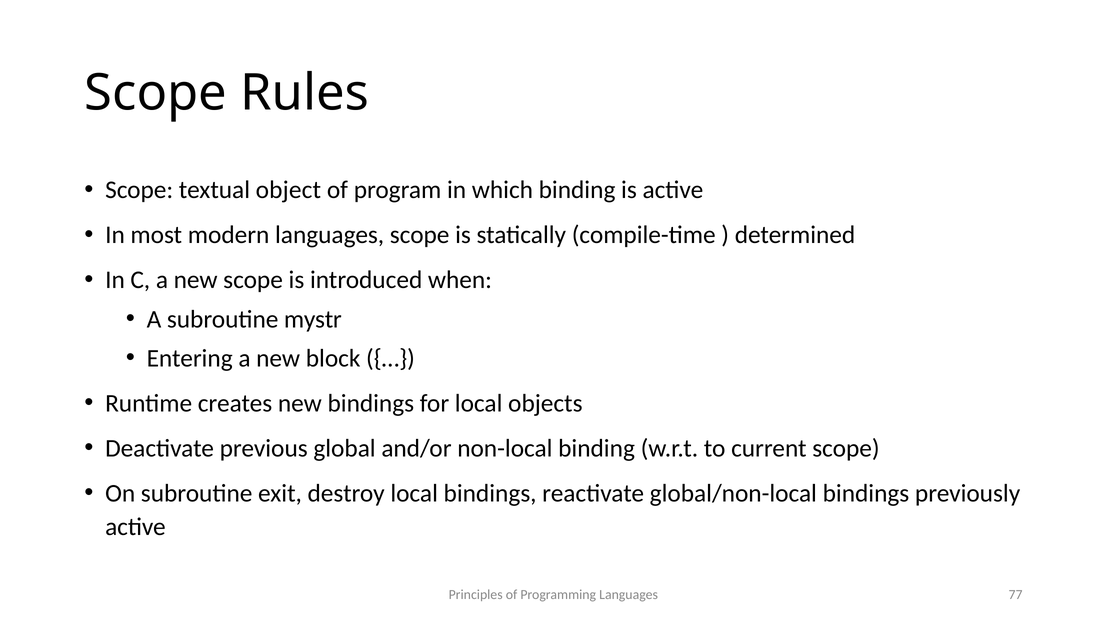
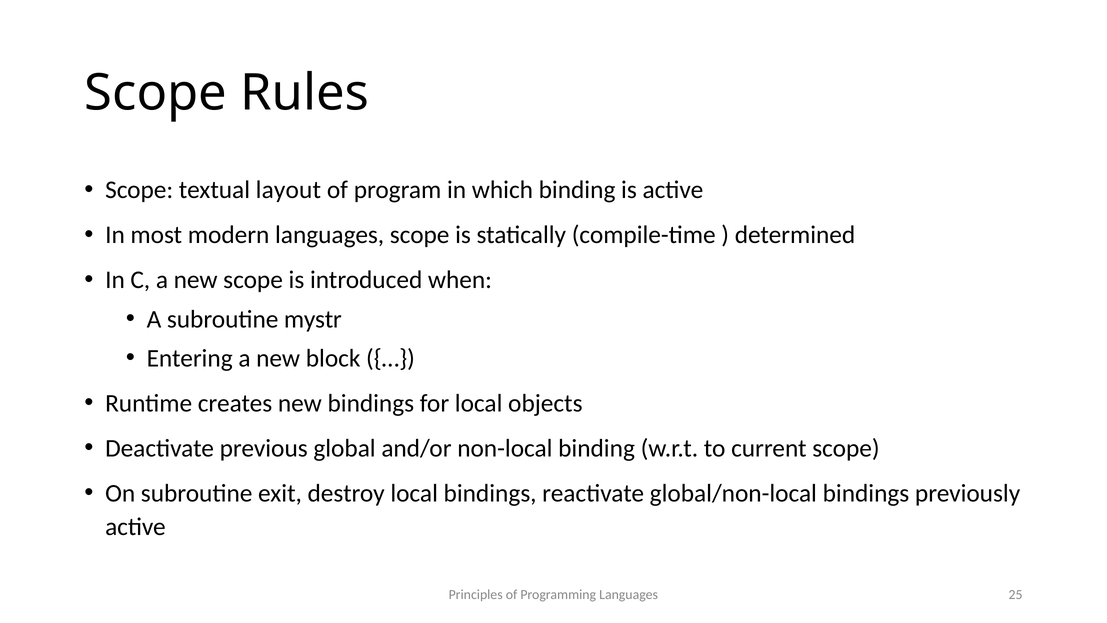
object: object -> layout (288, 190)
77: 77 -> 25 (1016, 595)
